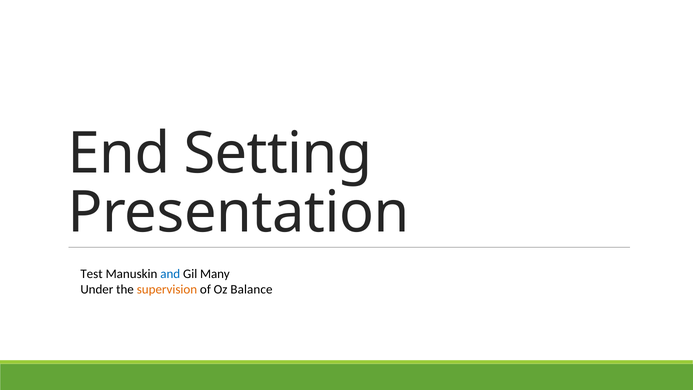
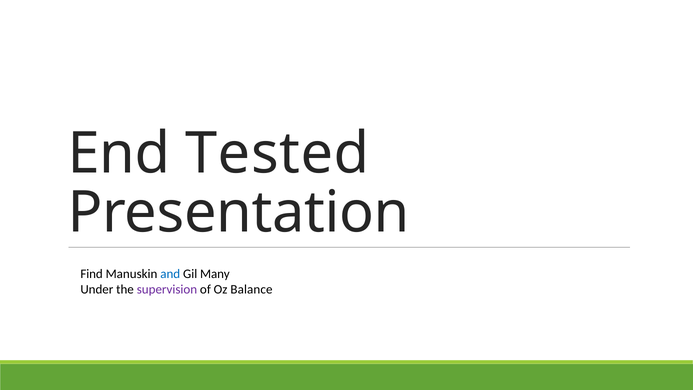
Setting: Setting -> Tested (277, 153)
Test: Test -> Find (92, 274)
supervision colour: orange -> purple (167, 289)
